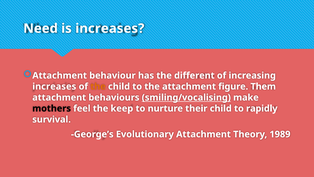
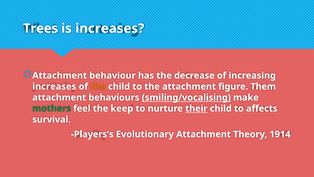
Need: Need -> Trees (41, 28)
different: different -> decrease (194, 75)
mothers colour: black -> green (52, 108)
their underline: none -> present (196, 108)
rapidly: rapidly -> affects (262, 108)
George’s: George’s -> Players’s (92, 134)
1989: 1989 -> 1914 (280, 134)
